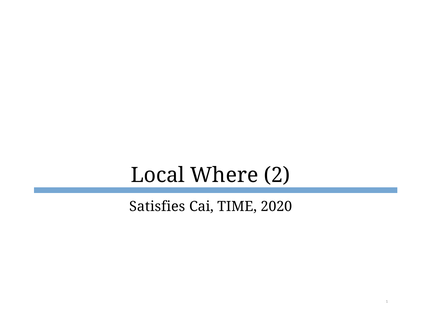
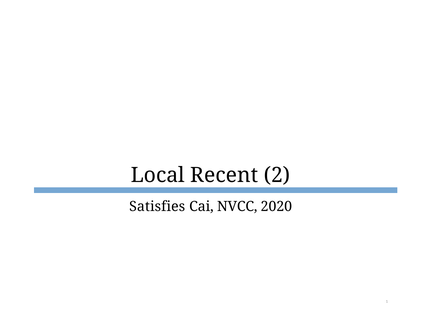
Where: Where -> Recent (224, 175)
TIME: TIME -> NVCC (237, 206)
